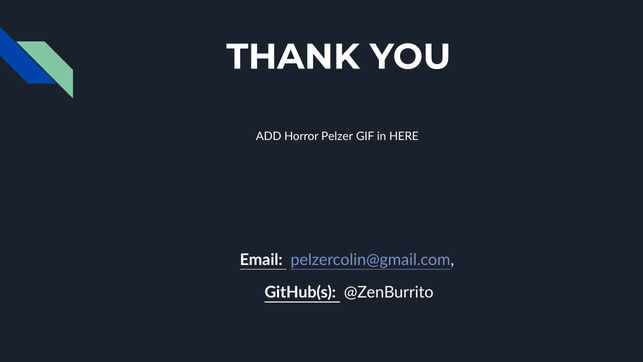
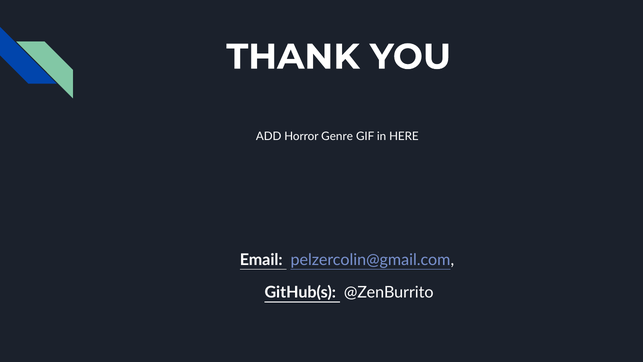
Pelzer: Pelzer -> Genre (337, 136)
